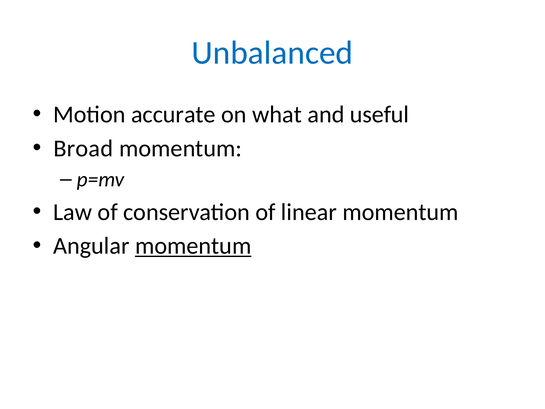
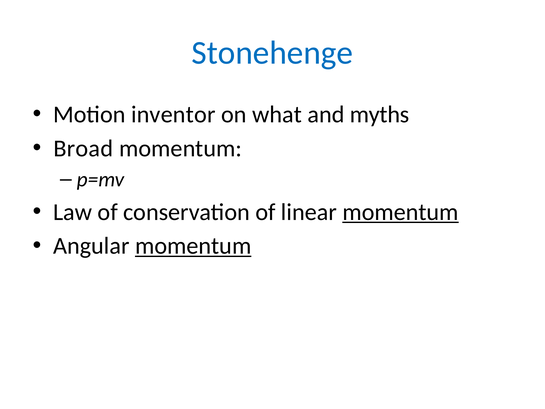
Unbalanced: Unbalanced -> Stonehenge (272, 53)
accurate: accurate -> inventor (173, 114)
useful: useful -> myths (380, 114)
momentum underline: none -> present (401, 212)
